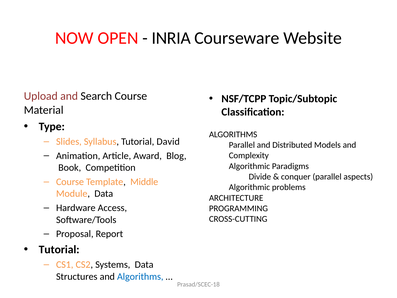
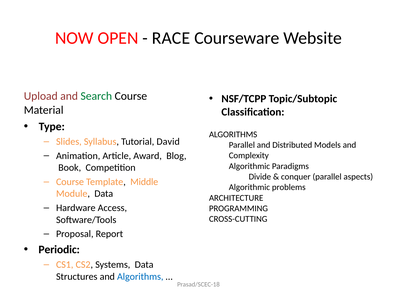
INRIA: INRIA -> RACE (171, 38)
Search colour: black -> green (96, 96)
Tutorial: Tutorial -> Periodic (59, 249)
